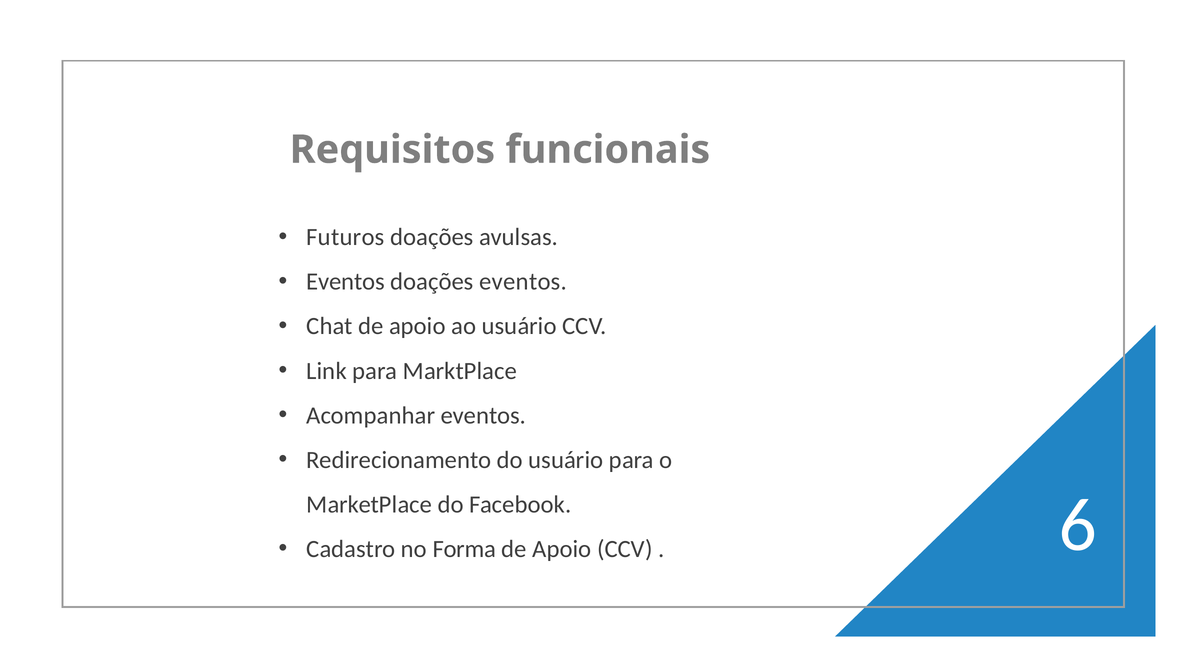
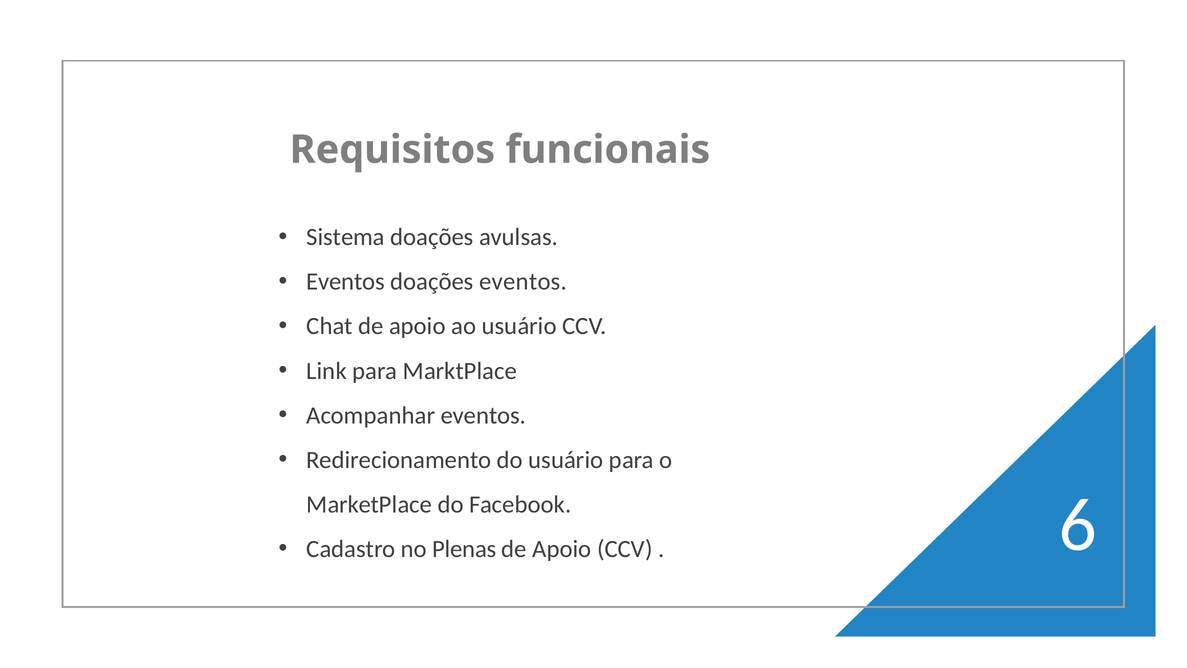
Futuros: Futuros -> Sistema (346, 237)
Forma: Forma -> Plenas (464, 549)
